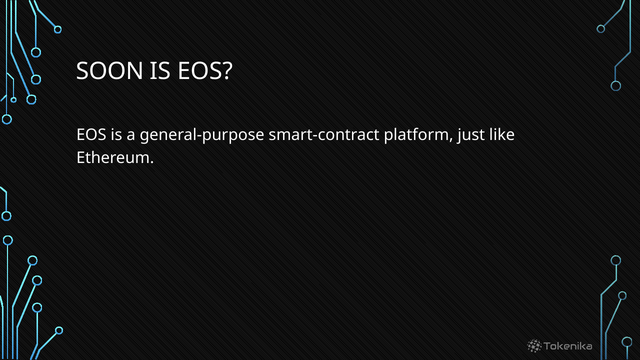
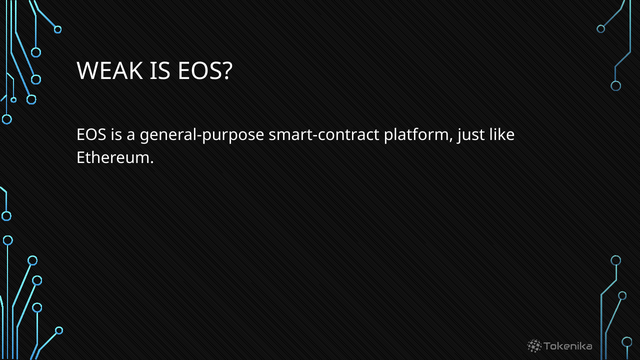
SOON: SOON -> WEAK (110, 71)
